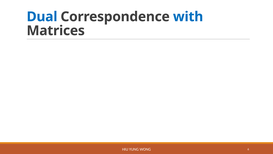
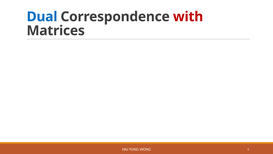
with colour: blue -> red (188, 17)
